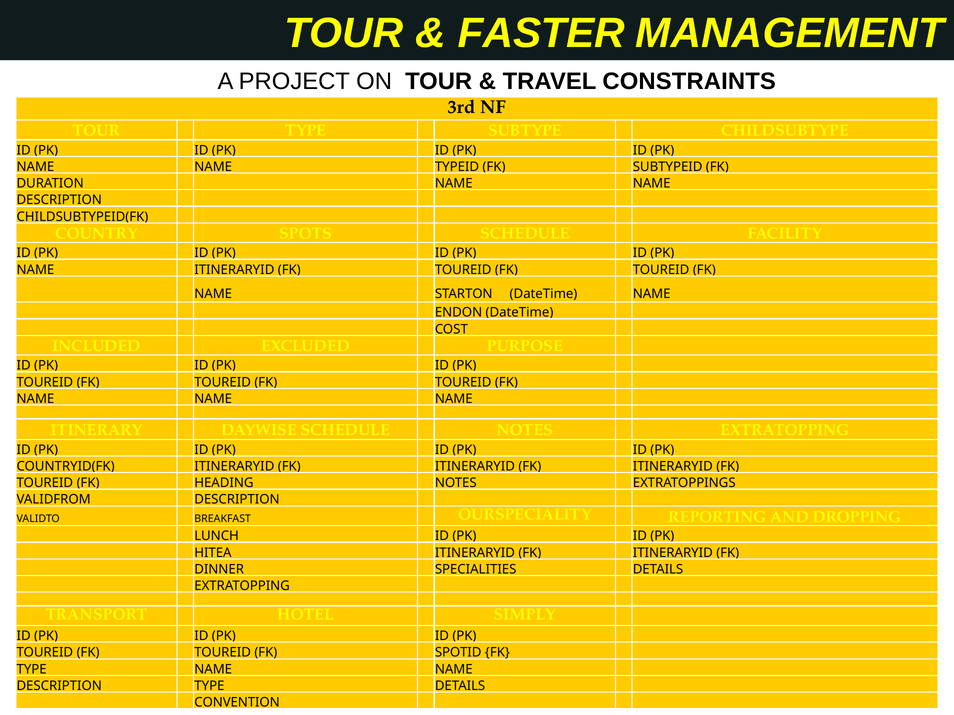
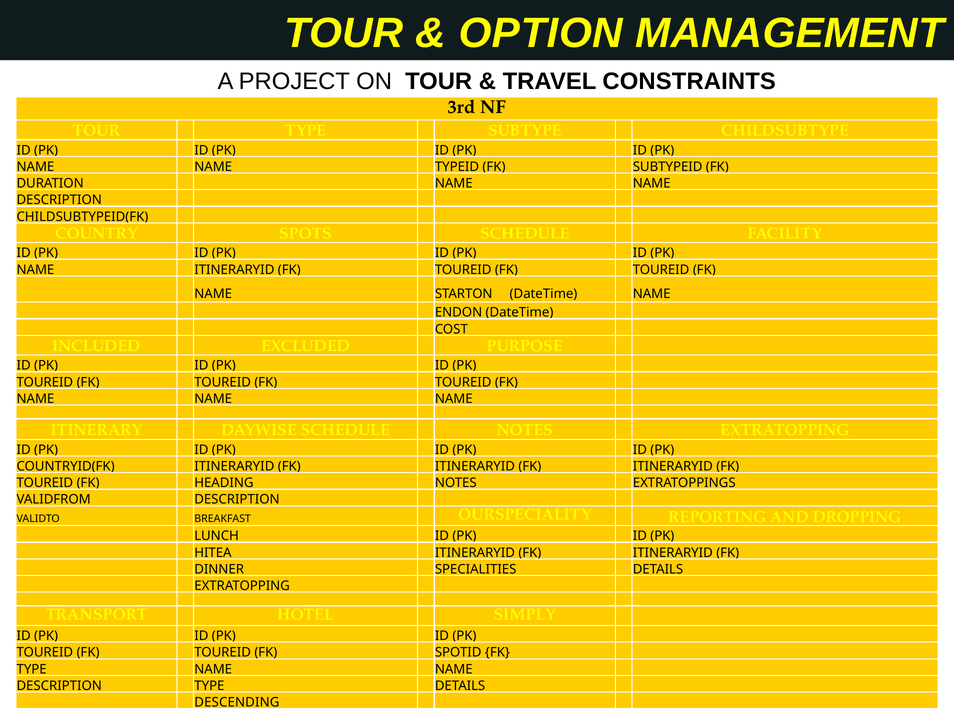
FASTER: FASTER -> OPTION (541, 33)
CONVENTION: CONVENTION -> DESCENDING (237, 703)
